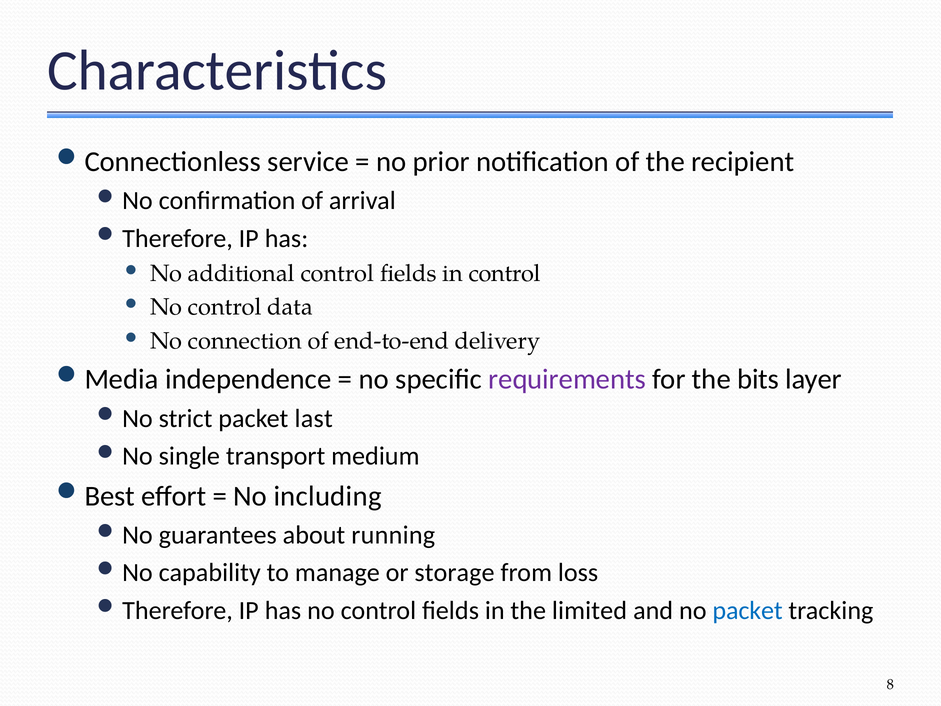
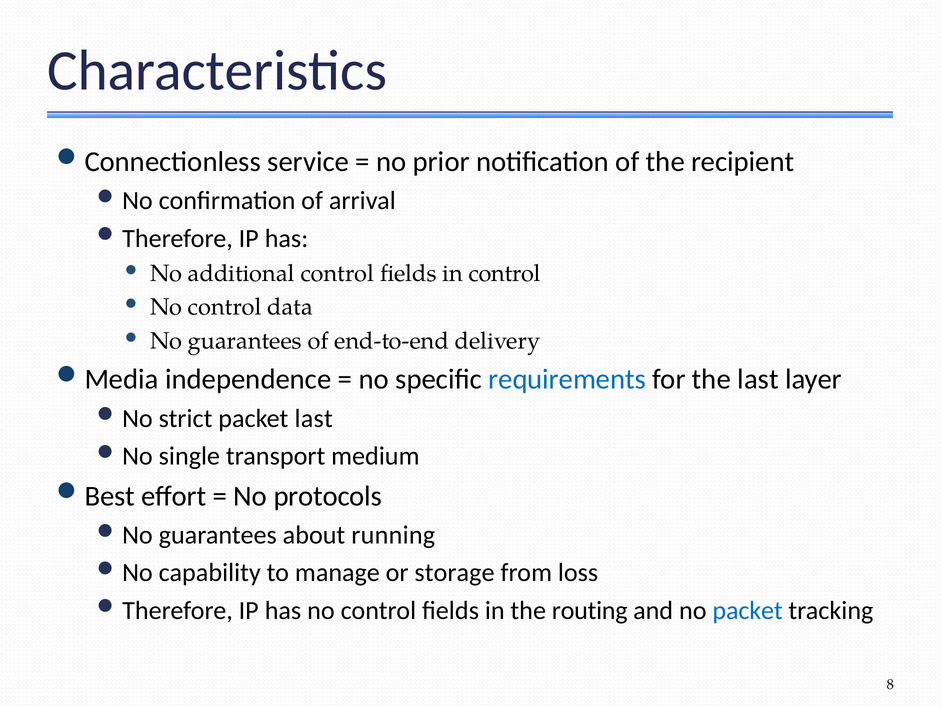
No connection: connection -> guarantees (245, 341)
requirements colour: purple -> blue (567, 379)
the bits: bits -> last (758, 379)
including: including -> protocols (328, 496)
limited: limited -> routing (590, 610)
